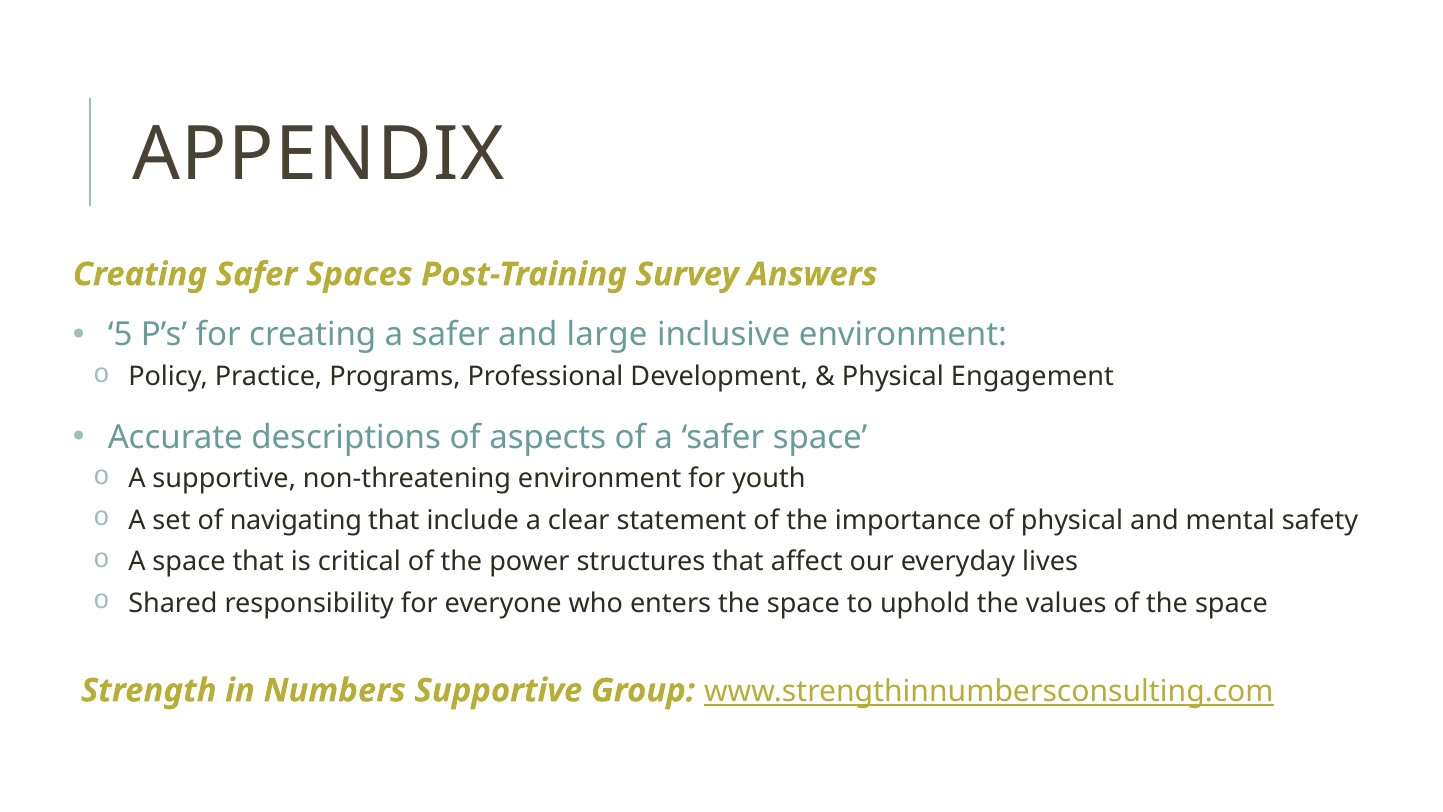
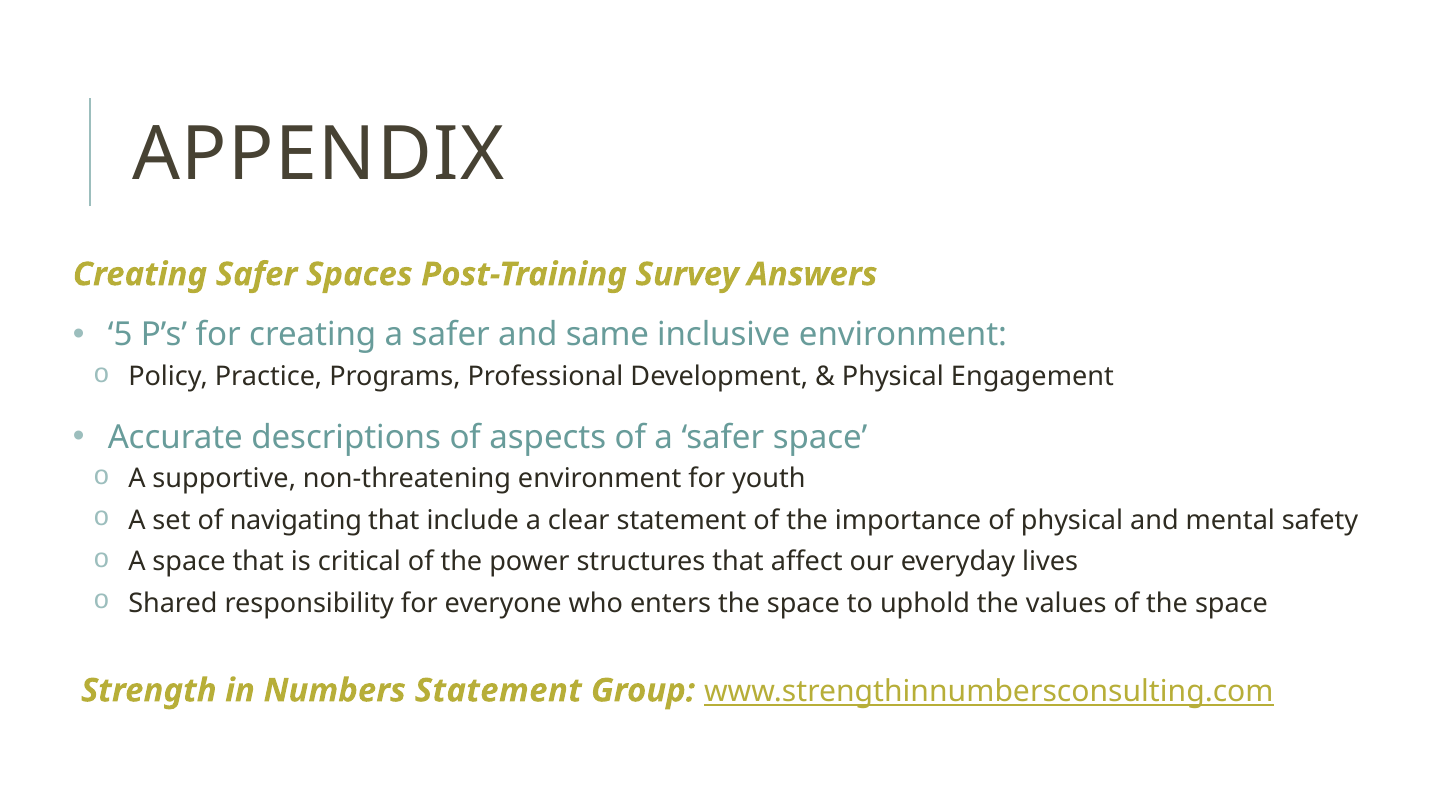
large: large -> same (607, 335)
Numbers Supportive: Supportive -> Statement (498, 690)
